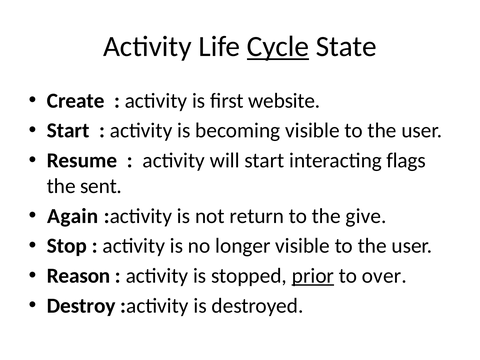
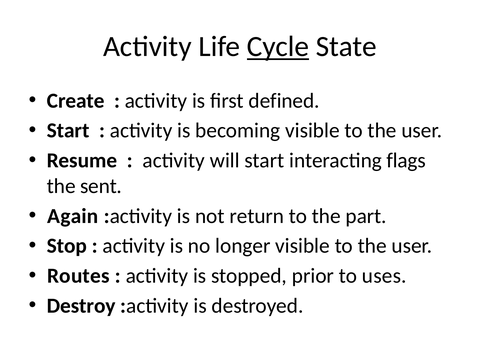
website: website -> defined (284, 101)
give: give -> part (366, 216)
Reason: Reason -> Routes (78, 276)
prior underline: present -> none (313, 276)
over: over -> uses (384, 276)
